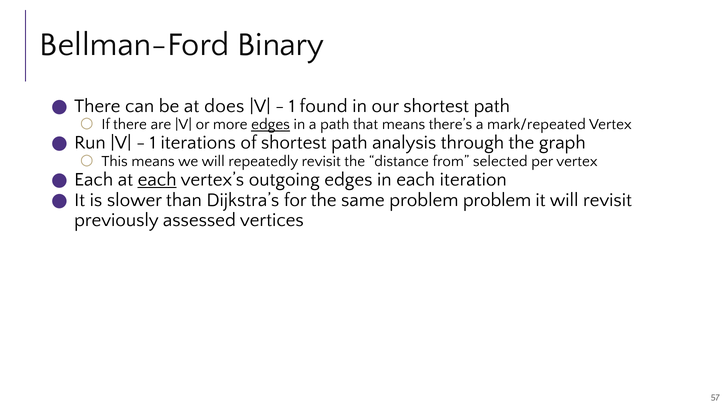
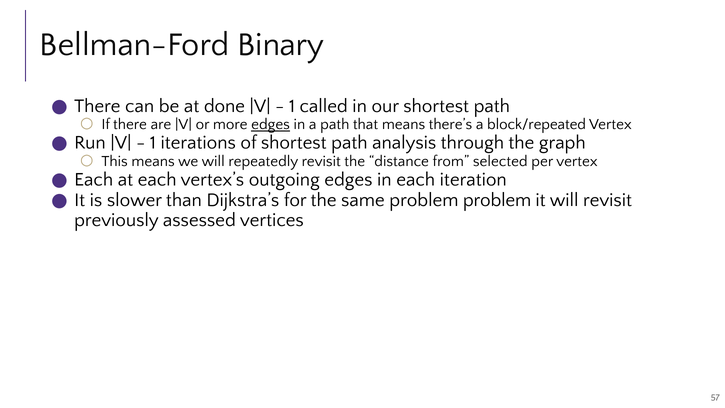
does: does -> done (224, 106)
found: found -> called (324, 106)
mark/repeated: mark/repeated -> block/repeated (537, 124)
each underline: present -> none (157, 179)
